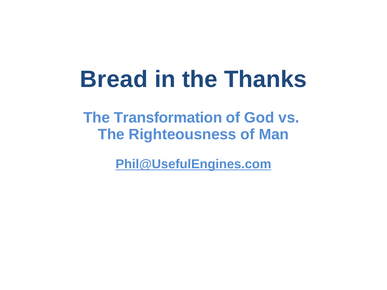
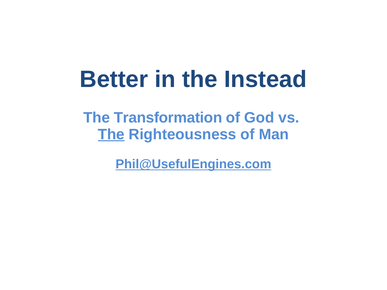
Bread: Bread -> Better (114, 79)
Thanks: Thanks -> Instead (265, 79)
The underline: none -> present (111, 134)
